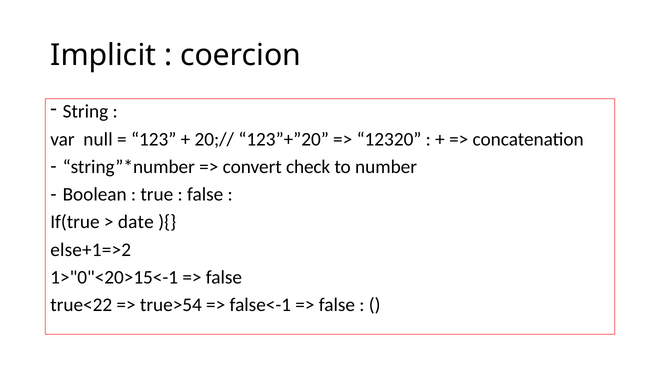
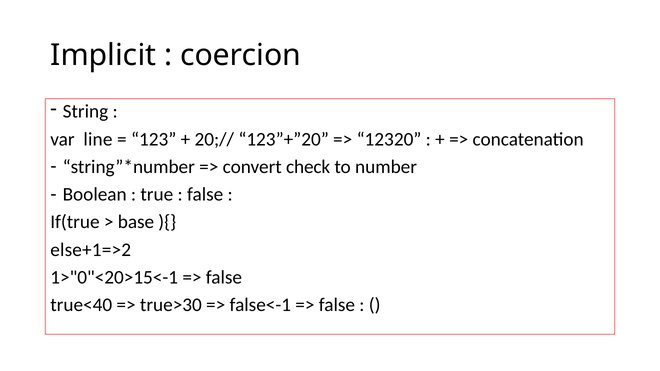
null: null -> line (98, 139)
date: date -> base (136, 222)
true<22: true<22 -> true<40 (81, 305)
true>54: true>54 -> true>30 (171, 305)
